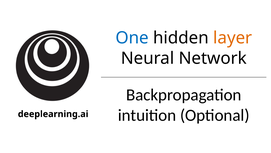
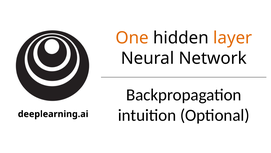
One colour: blue -> orange (132, 38)
